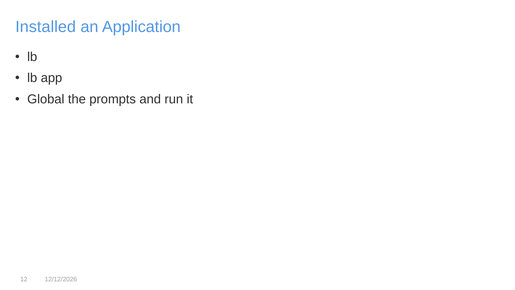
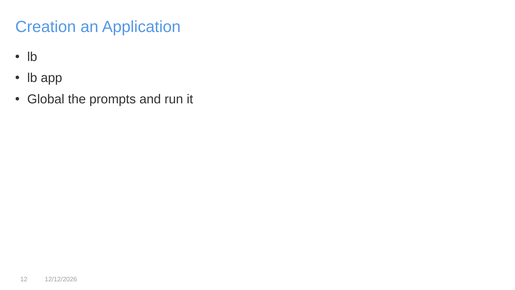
Installed: Installed -> Creation (46, 27)
